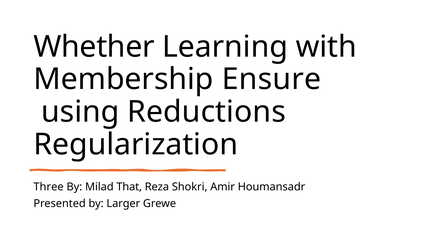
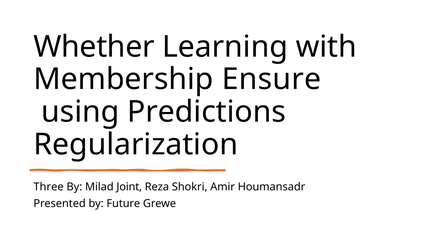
Reductions: Reductions -> Predictions (207, 112)
That: That -> Joint (129, 187)
Larger: Larger -> Future (123, 203)
